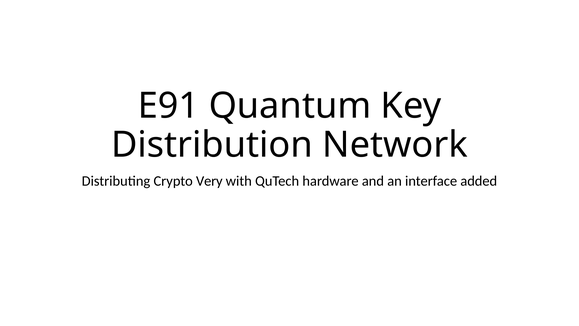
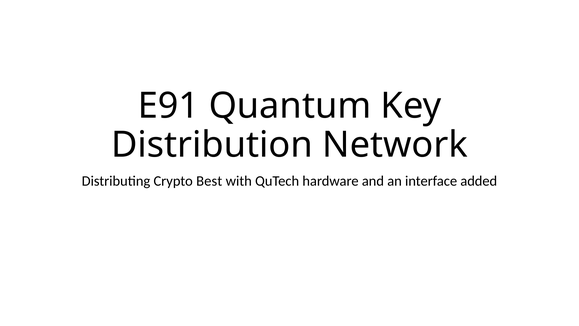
Very: Very -> Best (209, 181)
